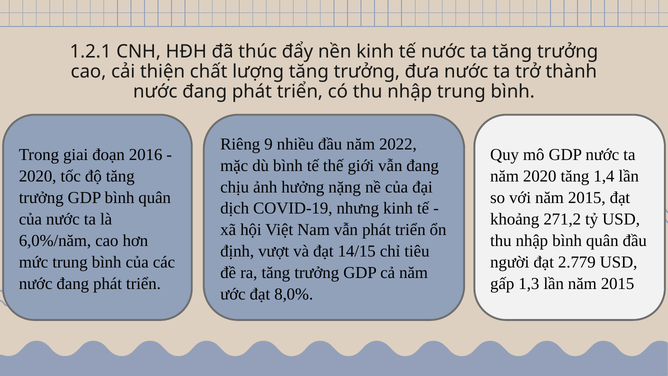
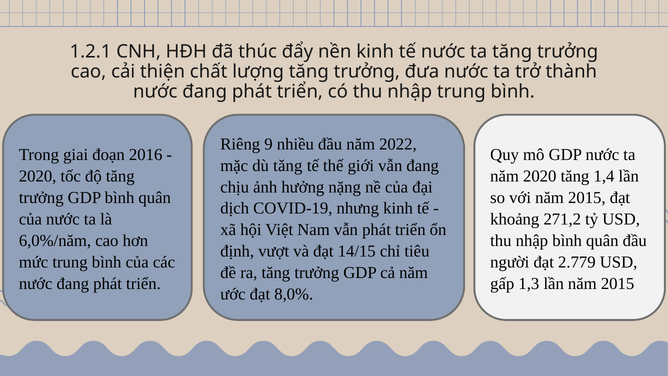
dù bình: bình -> tăng (288, 165)
